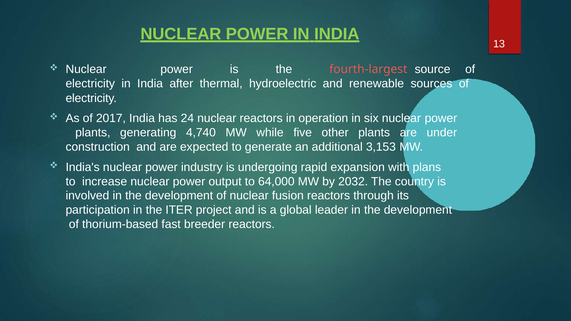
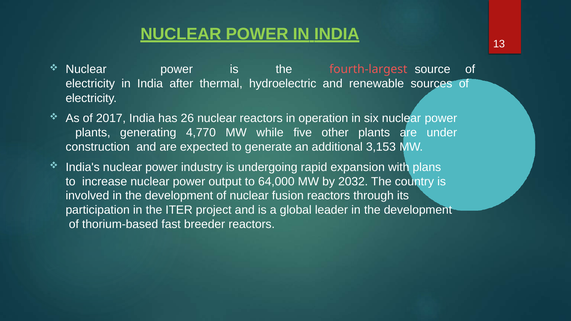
24: 24 -> 26 (187, 118)
4,740: 4,740 -> 4,770 (201, 133)
